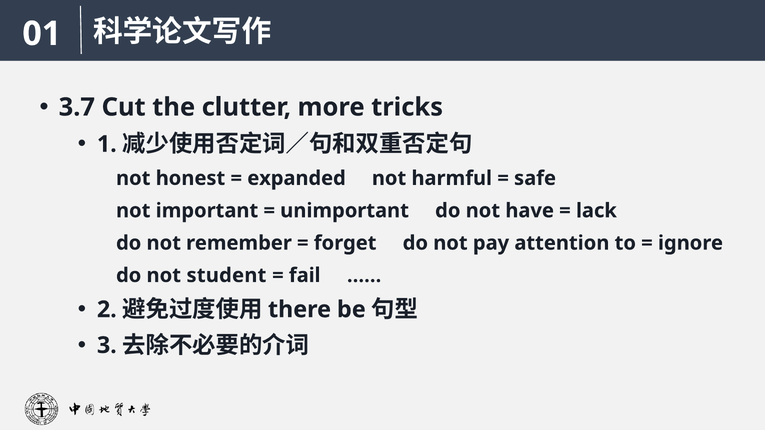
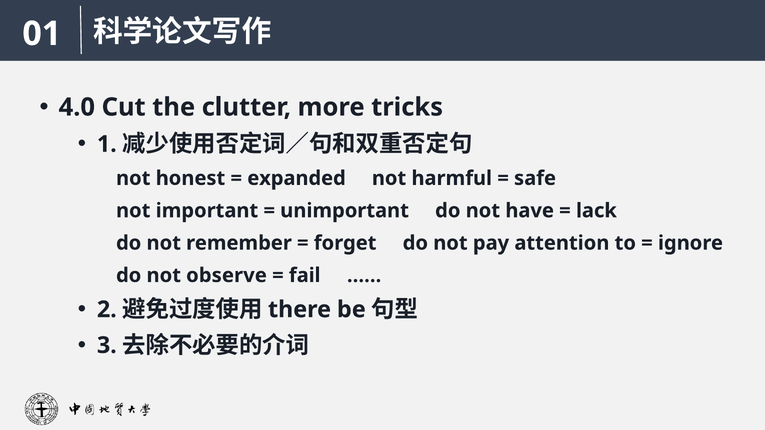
3.7: 3.7 -> 4.0 (77, 107)
student: student -> observe (226, 276)
